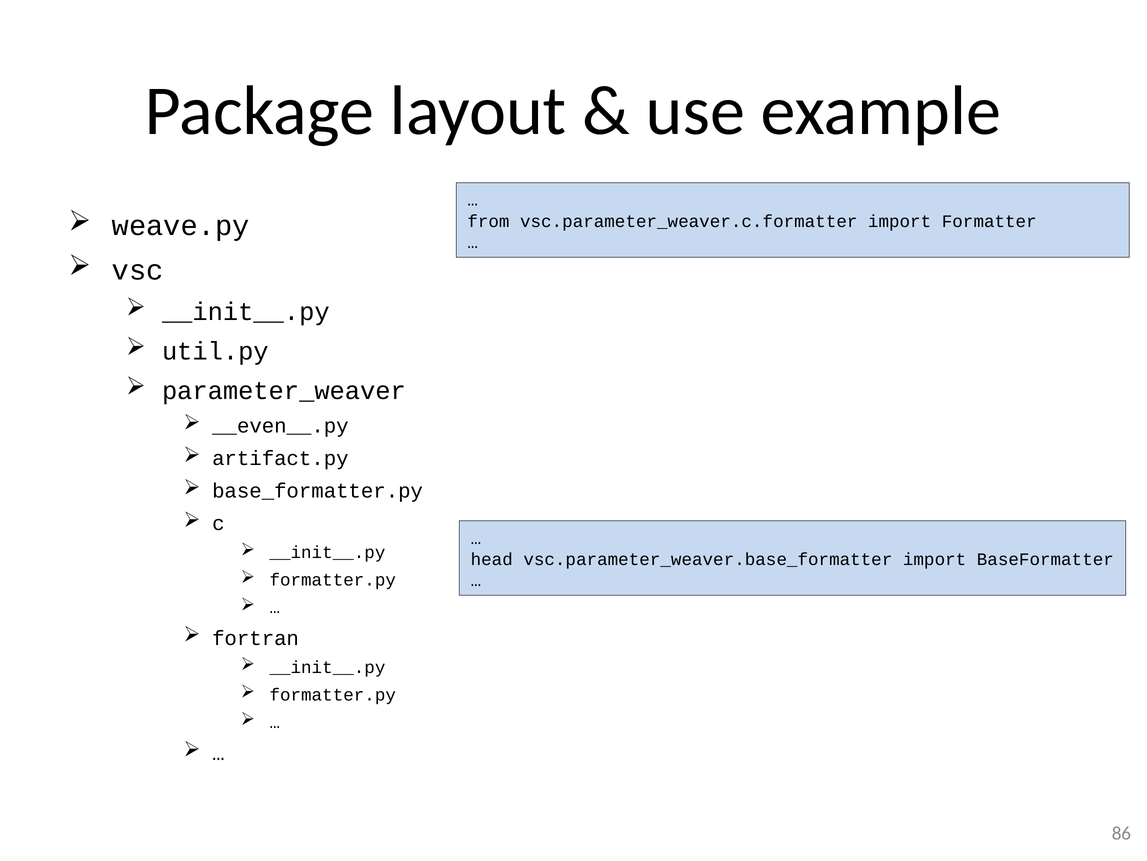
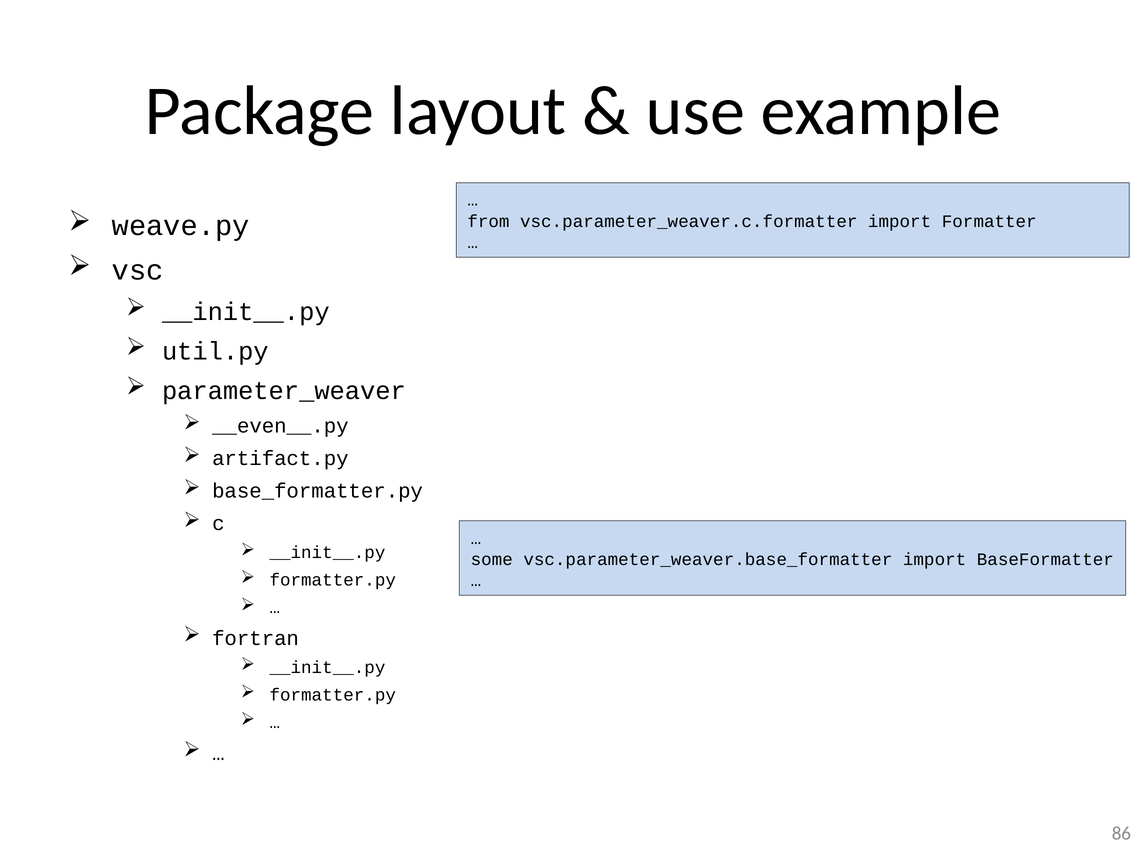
head: head -> some (492, 559)
